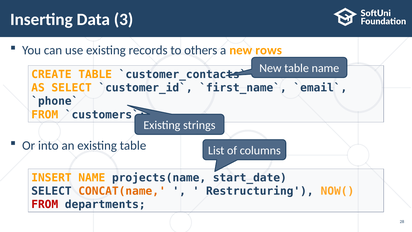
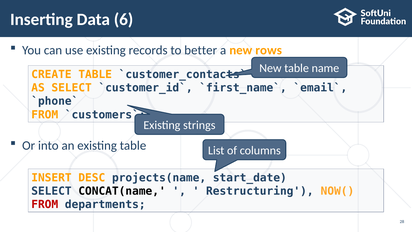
3: 3 -> 6 (124, 20)
others: others -> better (201, 50)
INSERT NAME: NAME -> DESC (92, 178)
CONCAT(name colour: orange -> black (122, 191)
